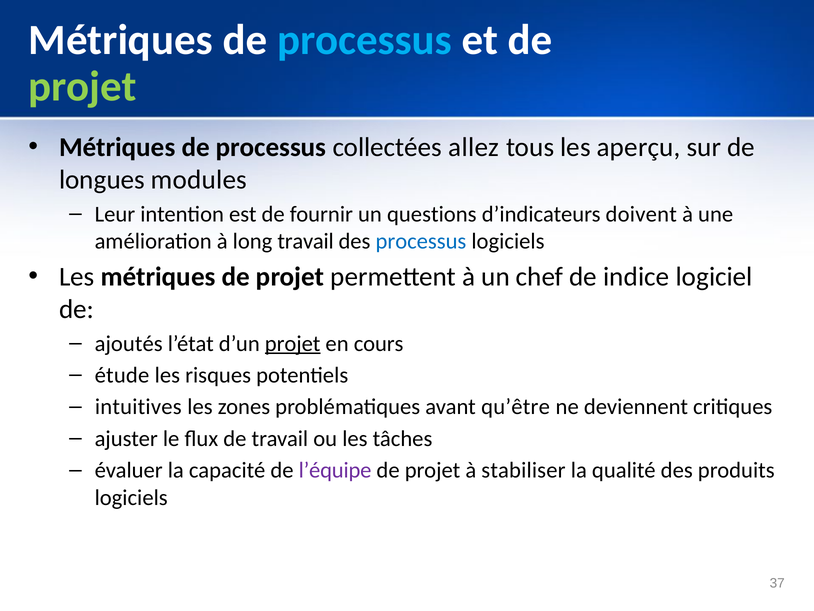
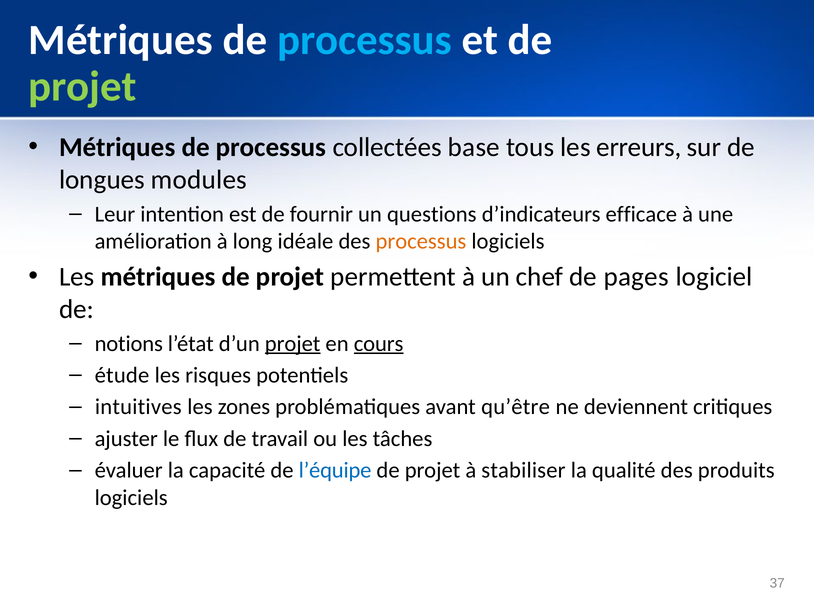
allez: allez -> base (474, 147)
aperçu: aperçu -> erreurs (639, 147)
doivent: doivent -> efficace (641, 214)
long travail: travail -> idéale (305, 241)
processus colour: blue -> orange (421, 241)
indice: indice -> pages (636, 277)
ajoutés: ajoutés -> notions (129, 343)
cours underline: none -> present (379, 343)
l’équipe colour: purple -> blue (335, 470)
